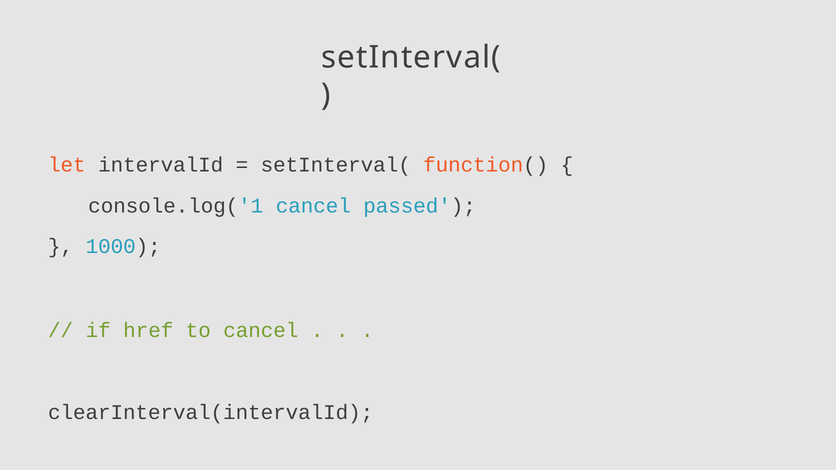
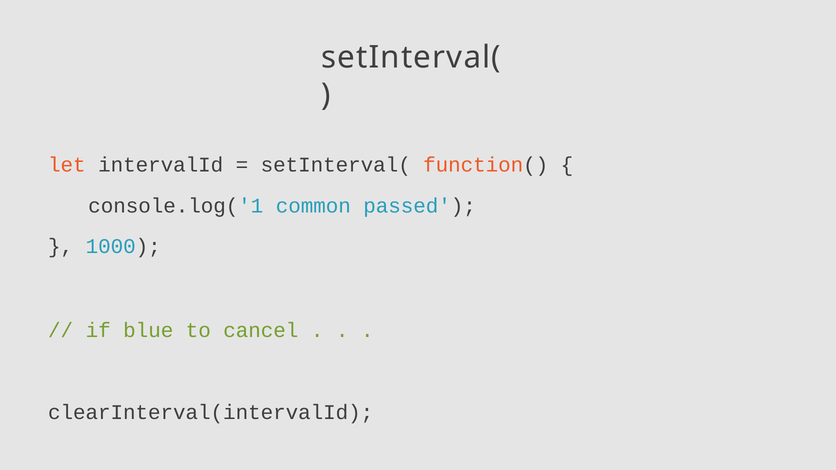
console.log('1 cancel: cancel -> common (313, 206)
href: href -> blue (148, 331)
